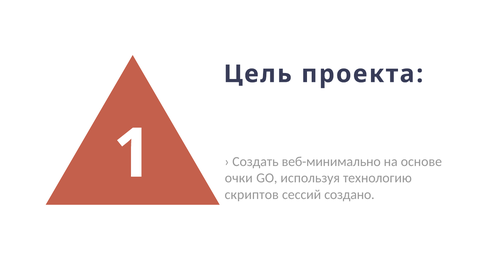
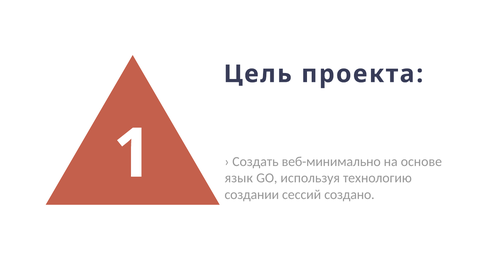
очки: очки -> язык (239, 178)
скриптов: скриптов -> создании (252, 195)
